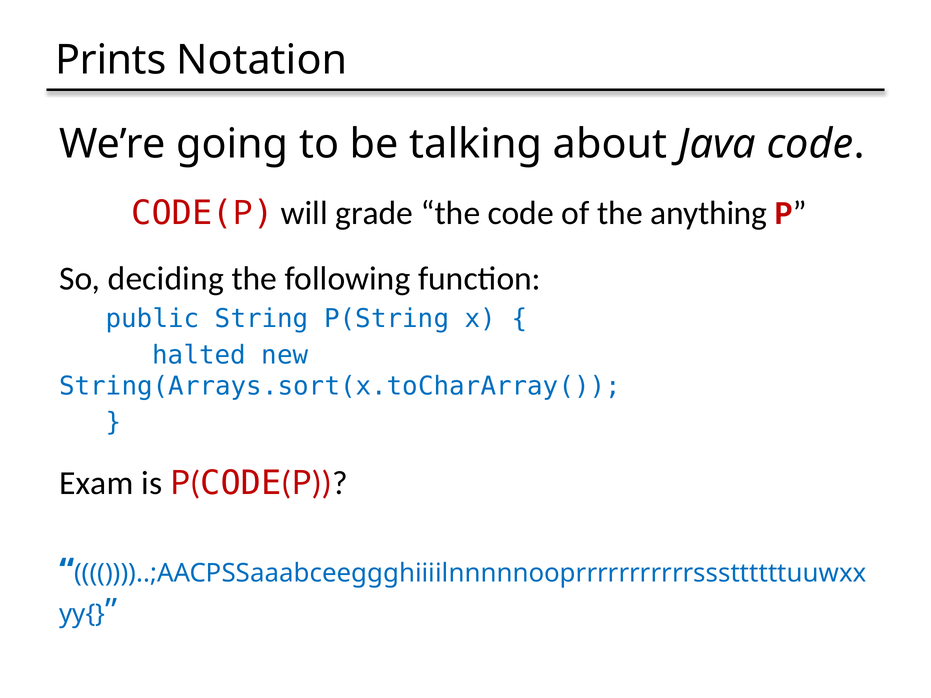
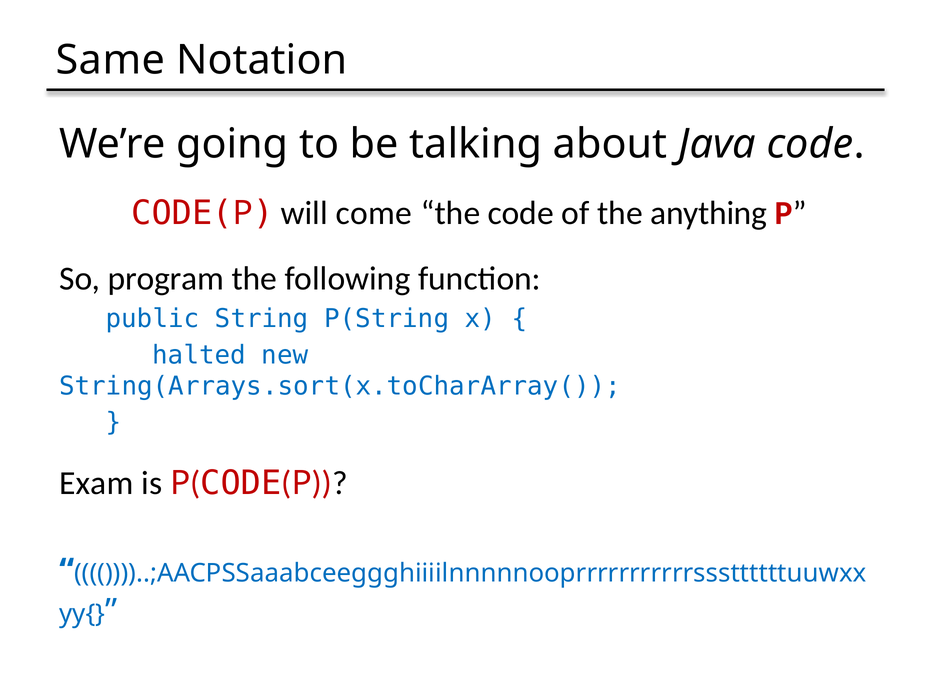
Prints: Prints -> Same (110, 60)
grade: grade -> come (374, 213)
deciding: deciding -> program (166, 279)
